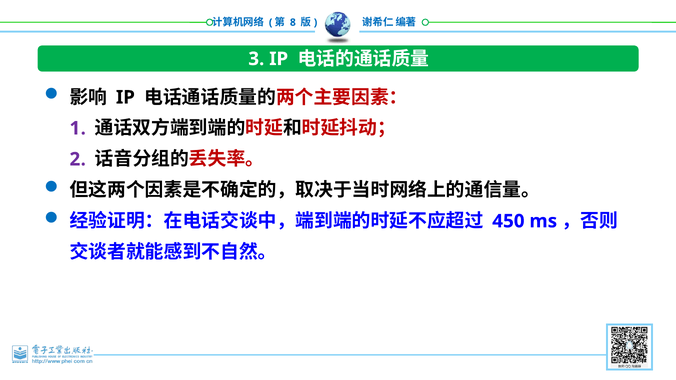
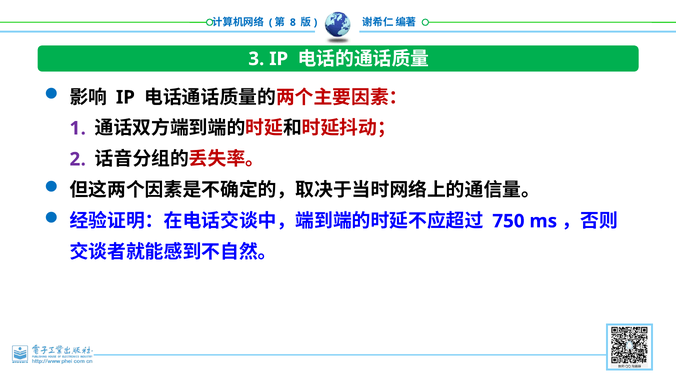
450: 450 -> 750 (508, 221)
